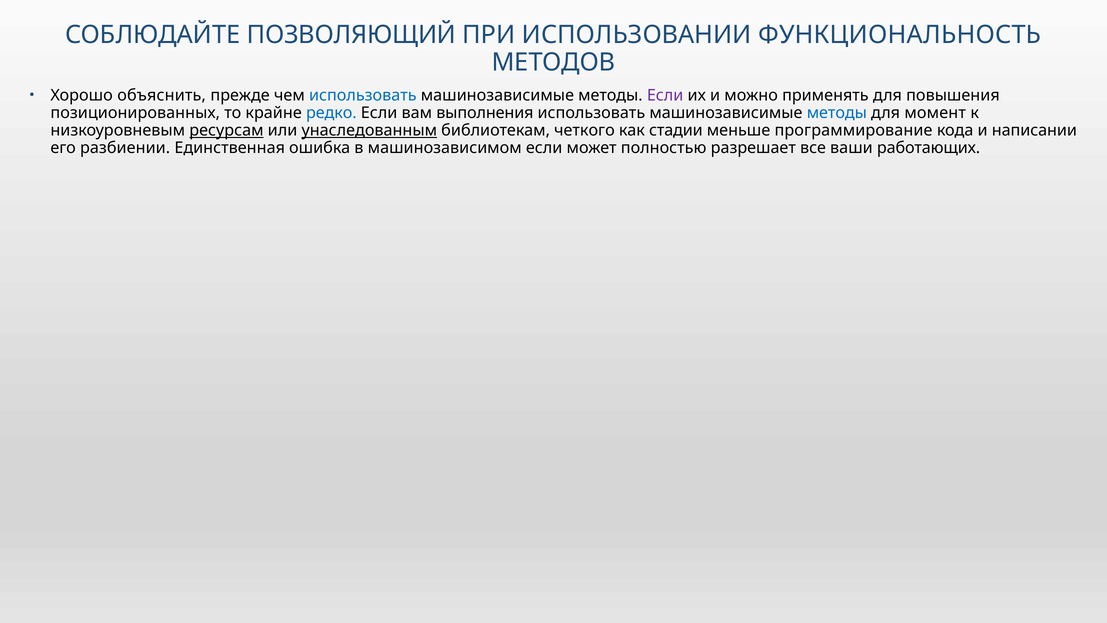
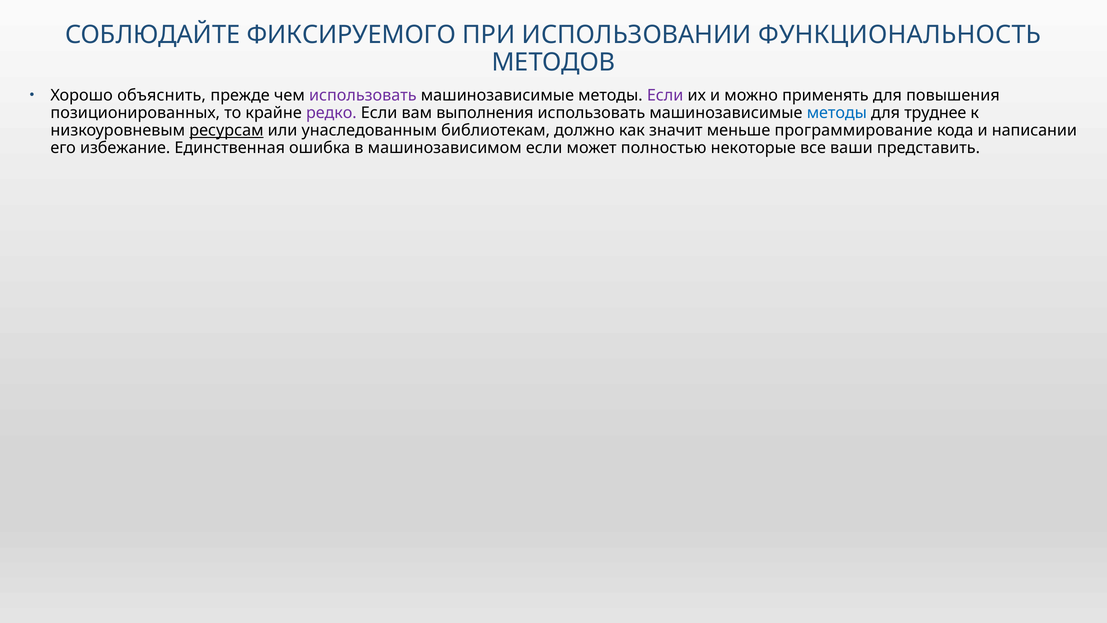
ПОЗВОЛЯЮЩИЙ: ПОЗВОЛЯЮЩИЙ -> ФИКСИРУЕМОГО (351, 35)
использовать colour: blue -> purple (363, 95)
редко colour: blue -> purple (331, 113)
момент: момент -> труднее (935, 113)
унаследованным underline: present -> none (369, 130)
четкого: четкого -> должно (584, 130)
стадии: стадии -> значит (676, 130)
разбиении: разбиении -> избежание (125, 148)
разрешает: разрешает -> некоторые (753, 148)
работающих: работающих -> представить (928, 148)
